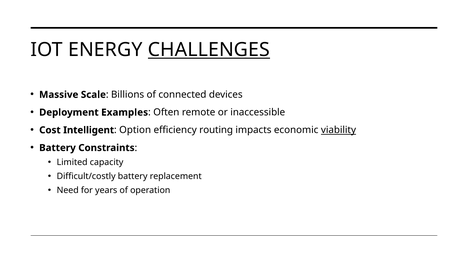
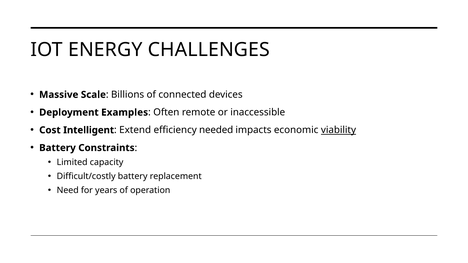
CHALLENGES underline: present -> none (209, 50)
Option: Option -> Extend (135, 130)
routing: routing -> needed (216, 130)
